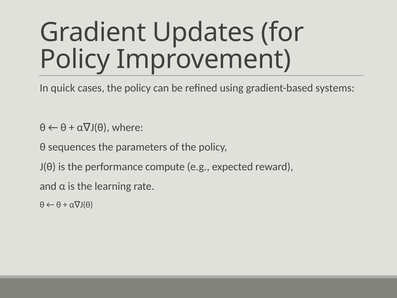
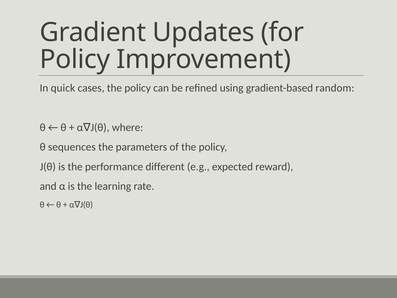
systems: systems -> random (335, 88)
compute: compute -> different (165, 167)
